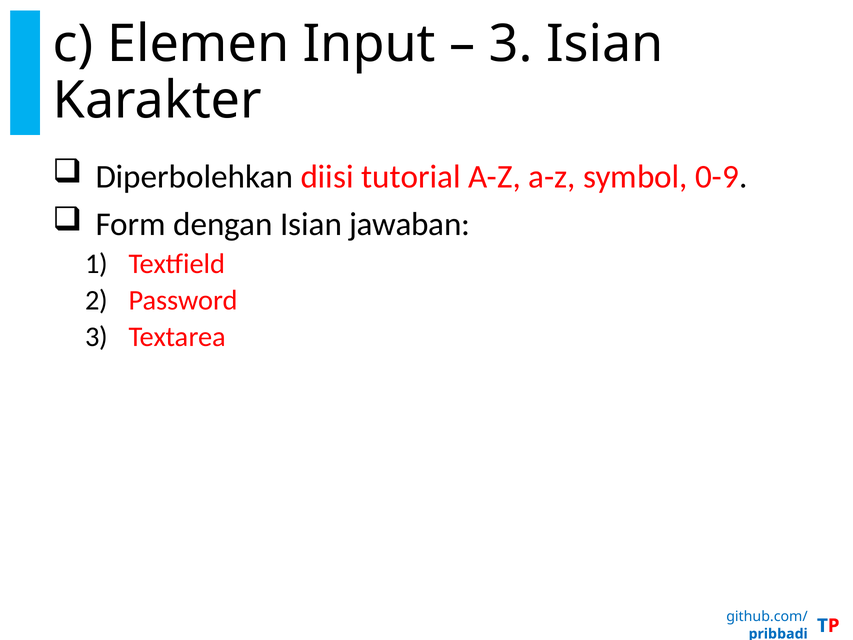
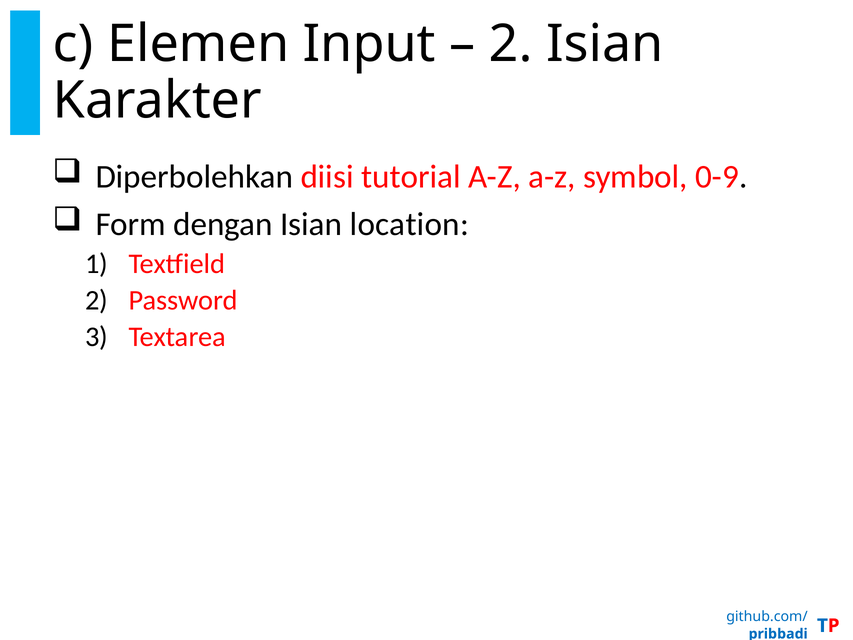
3: 3 -> 2 (511, 44)
jawaban: jawaban -> location (409, 224)
